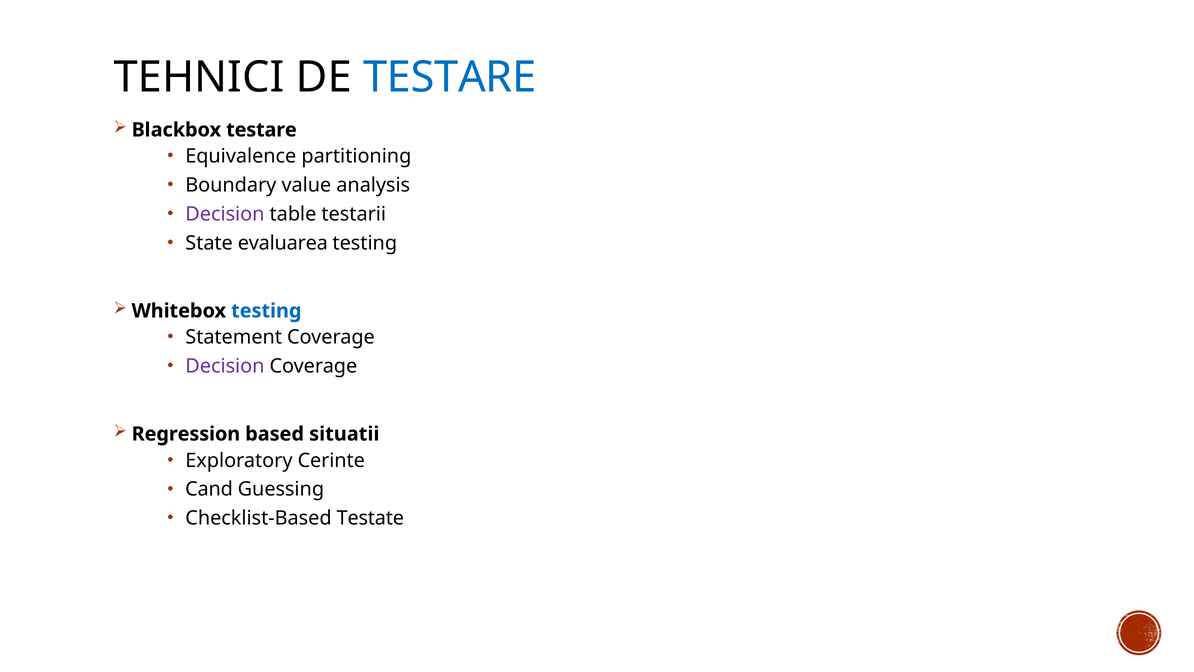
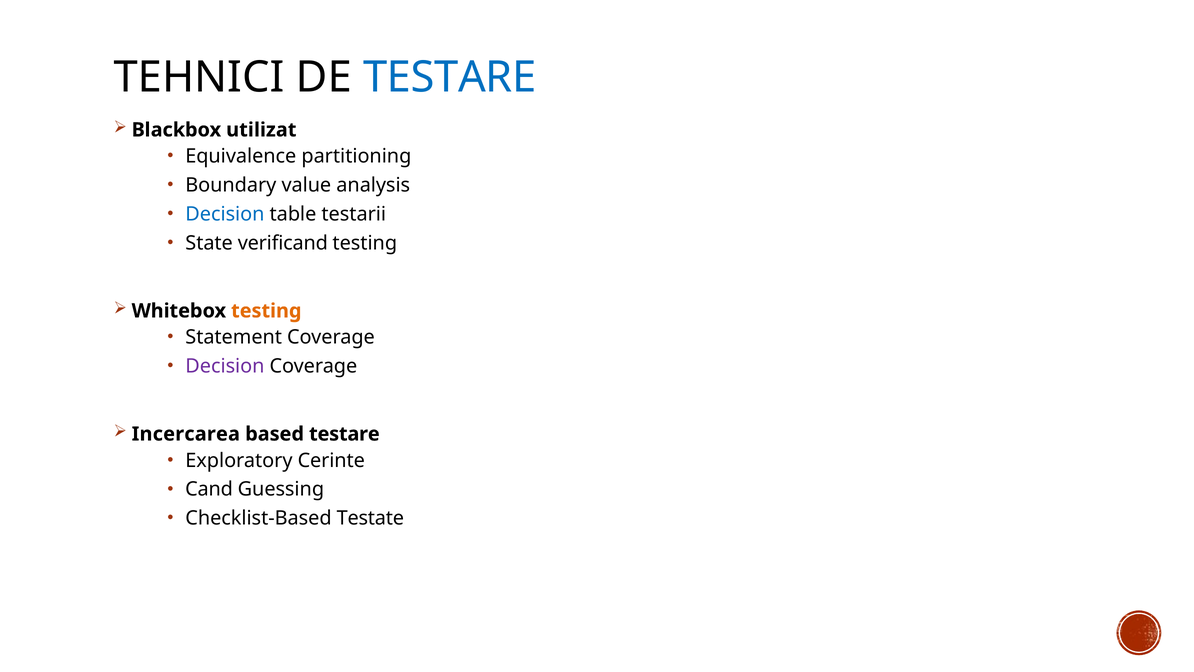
Blackbox testare: testare -> utilizat (261, 130)
Decision colour: purple -> blue (225, 214)
evaluarea: evaluarea -> verificand (283, 243)
testing colour: blue -> orange (266, 311)
Regression: Regression -> Incercarea (186, 434)
based situatii: situatii -> testare (344, 434)
